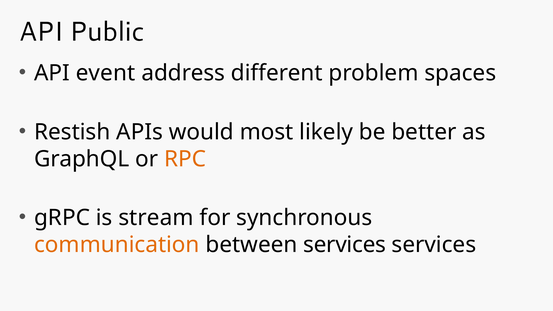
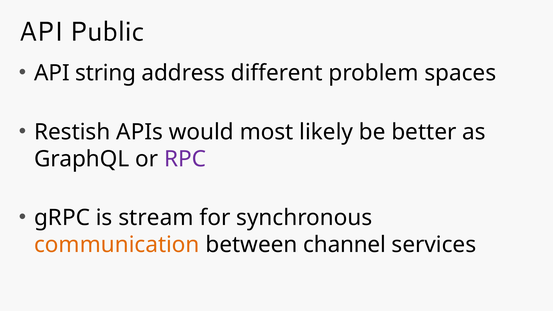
event: event -> string (106, 73)
RPC colour: orange -> purple (185, 159)
between services: services -> channel (345, 245)
